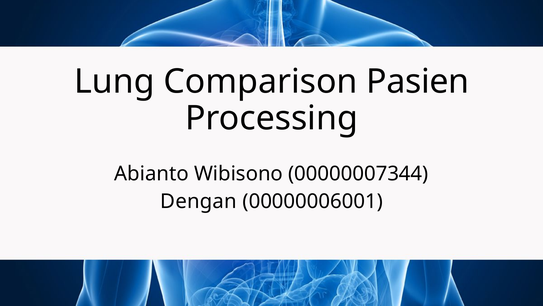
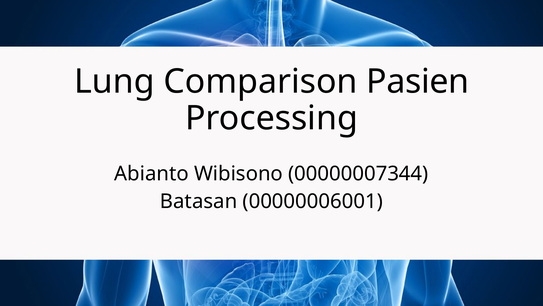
Dengan: Dengan -> Batasan (199, 201)
